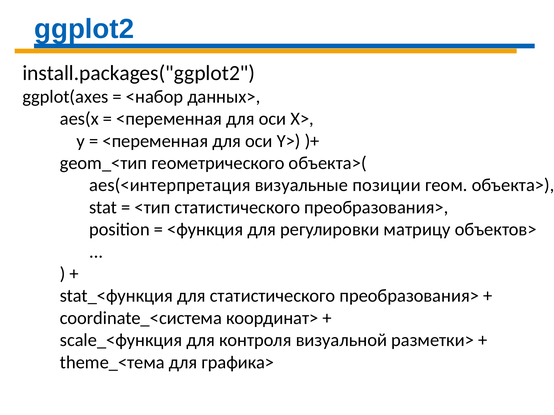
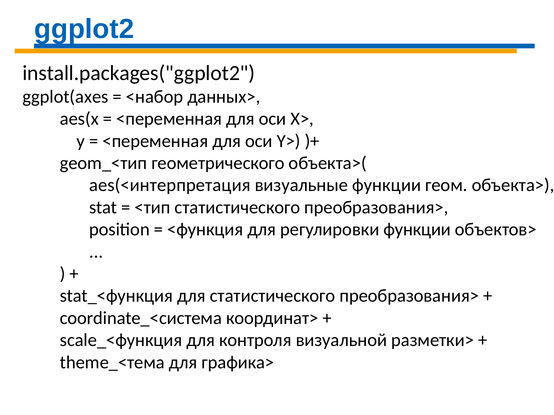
визуальные позиции: позиции -> функции (387, 185)
регулировки матрицу: матрицу -> функции (417, 230)
